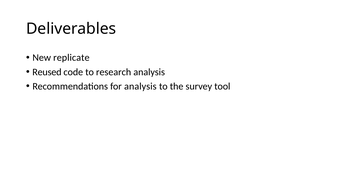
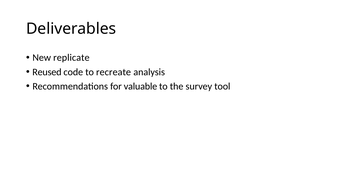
research: research -> recreate (114, 72)
for analysis: analysis -> valuable (140, 87)
